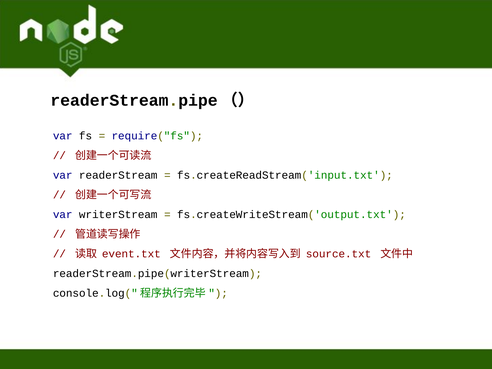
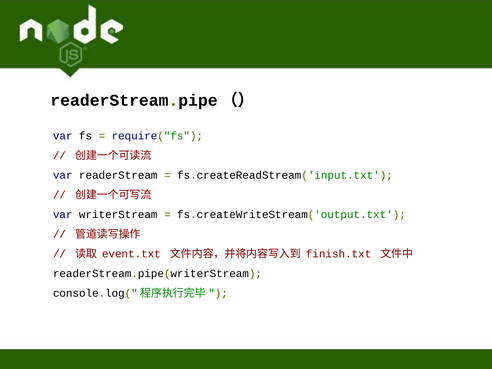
source.txt: source.txt -> finish.txt (339, 254)
